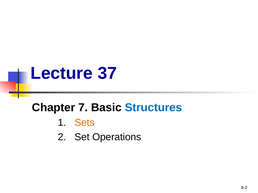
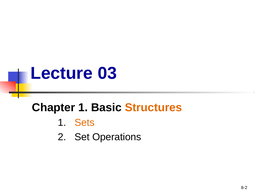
37: 37 -> 03 (107, 73)
Chapter 7: 7 -> 1 (83, 108)
Structures colour: blue -> orange (153, 108)
